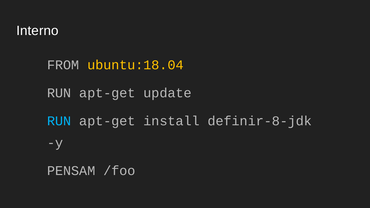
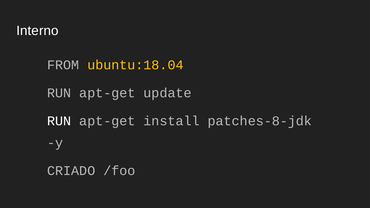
RUN colour: light blue -> white (59, 121)
definir-8-jdk: definir-8-jdk -> patches-8-jdk (260, 121)
PENSAM: PENSAM -> CRIADO (71, 171)
